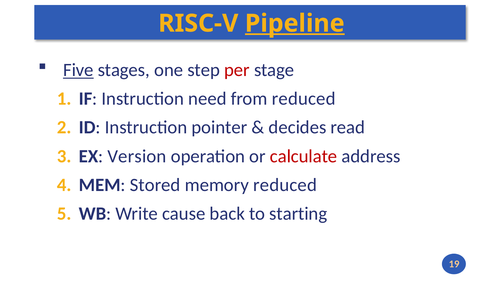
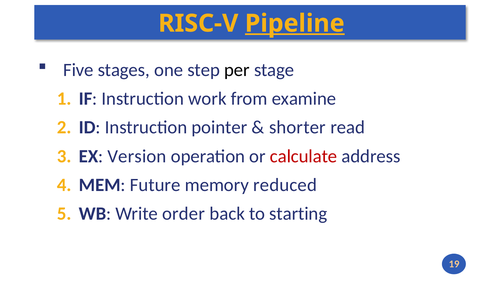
Five underline: present -> none (78, 70)
per colour: red -> black (237, 70)
need: need -> work (207, 99)
from reduced: reduced -> examine (304, 99)
decides: decides -> shorter (297, 128)
Stored: Stored -> Future (155, 185)
cause: cause -> order (184, 214)
